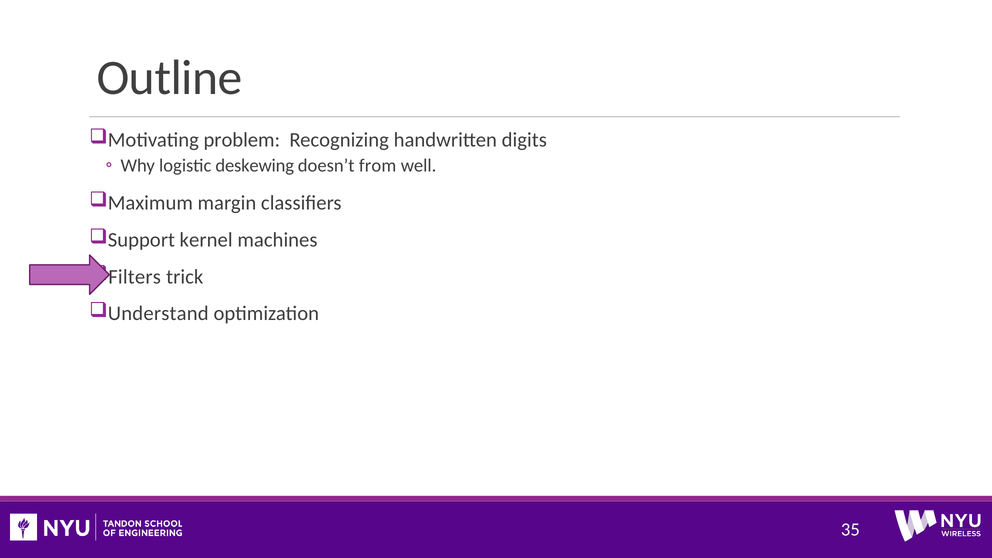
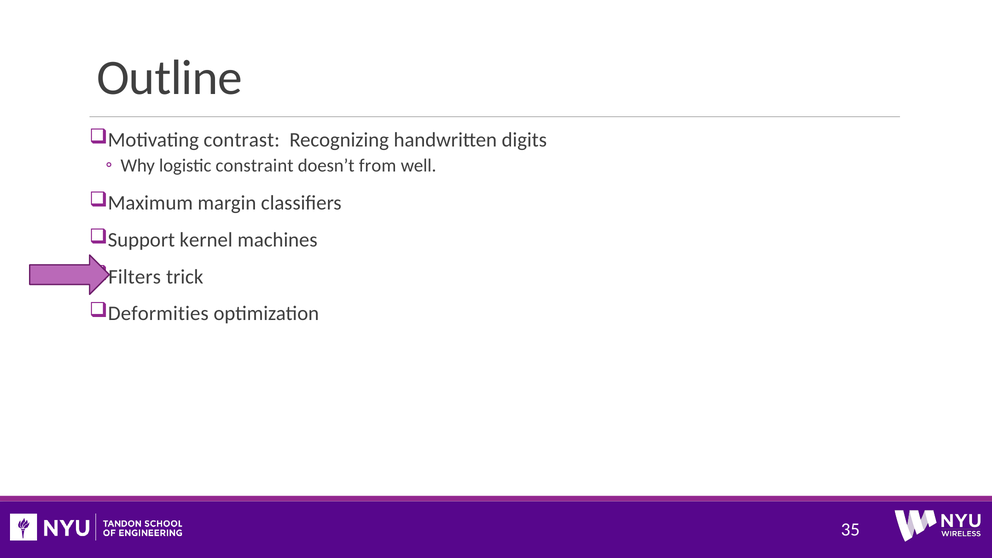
problem: problem -> contrast (242, 140)
deskewing: deskewing -> constraint (255, 165)
Understand: Understand -> Deformities (158, 313)
